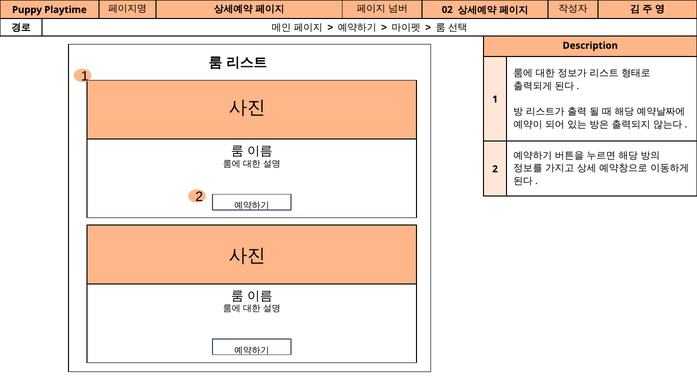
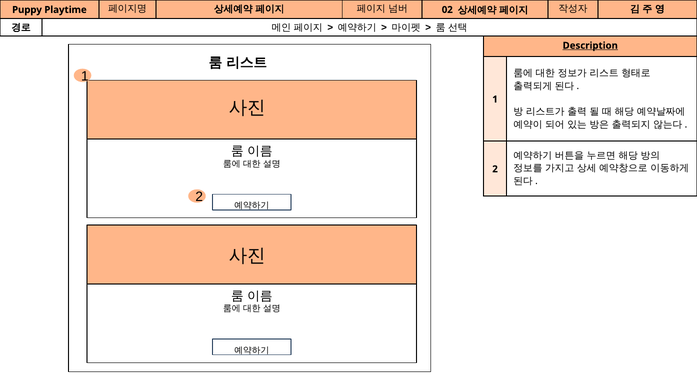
Description underline: none -> present (590, 46)
